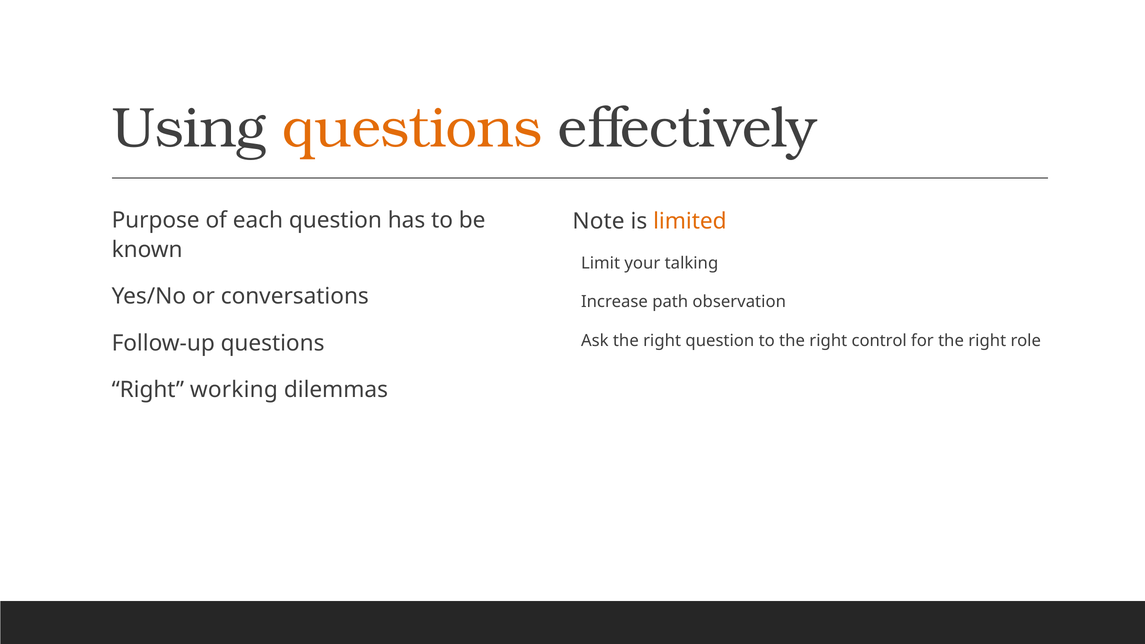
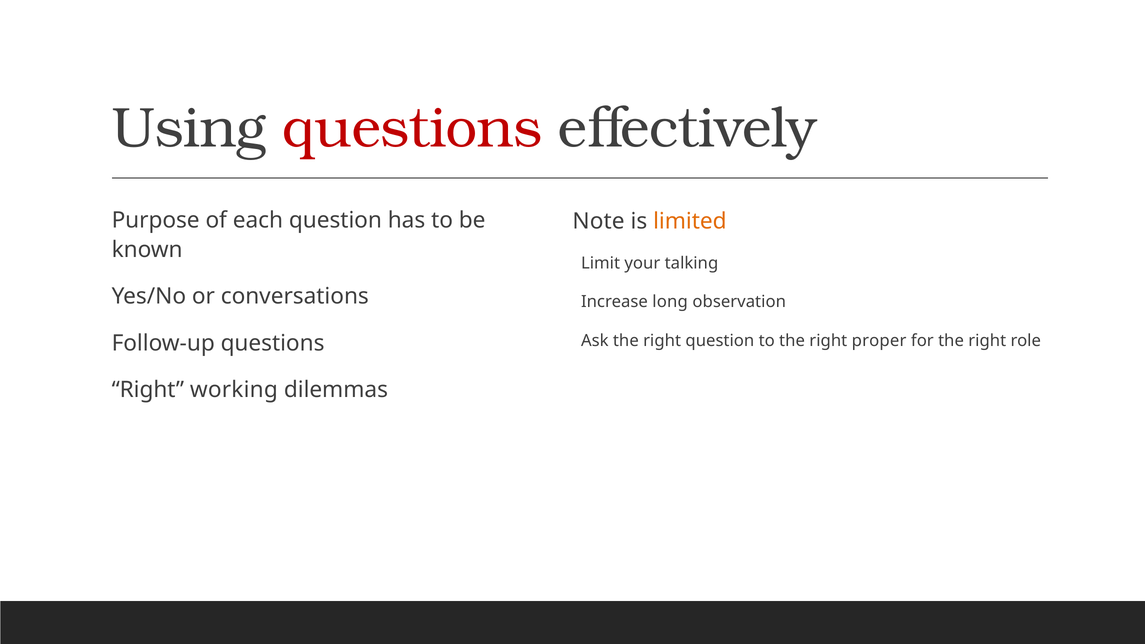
questions colour: orange -> red (412, 128)
path: path -> long (670, 302)
control: control -> proper (879, 341)
